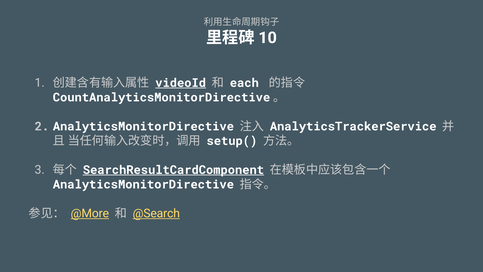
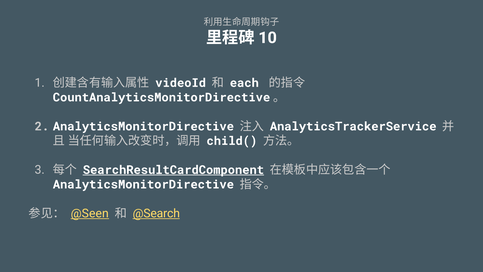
videoId underline: present -> none (181, 83)
setup(: setup( -> child( (232, 141)
@More: @More -> @Seen (90, 213)
